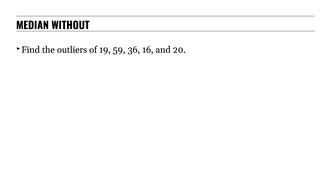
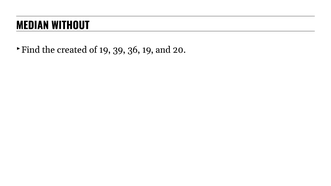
outliers: outliers -> created (72, 50)
59: 59 -> 39 (119, 50)
36 16: 16 -> 19 (148, 50)
